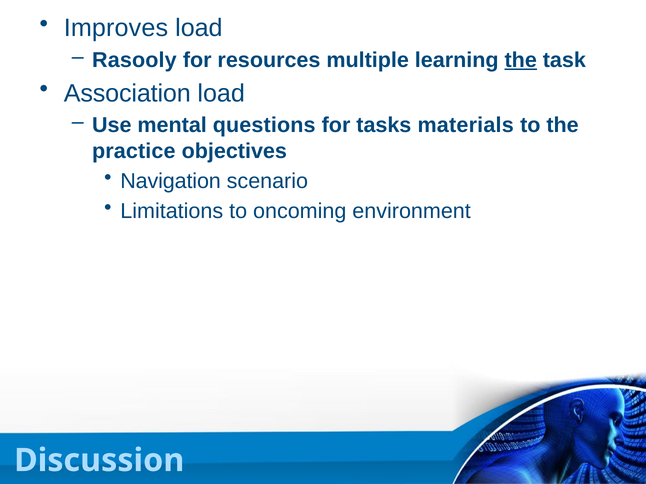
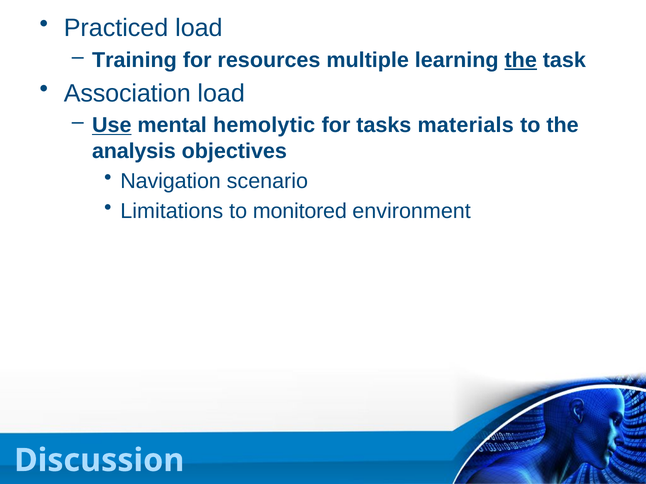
Improves: Improves -> Practiced (116, 28)
Rasooly: Rasooly -> Training (134, 60)
Use underline: none -> present (112, 125)
questions: questions -> hemolytic (264, 125)
practice: practice -> analysis (134, 151)
oncoming: oncoming -> monitored (300, 212)
